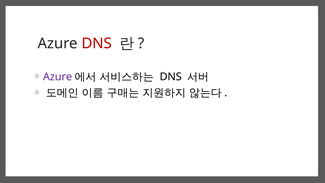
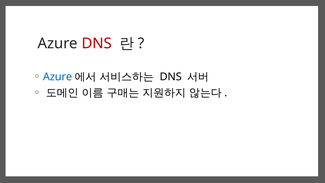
Azure colour: purple -> blue (58, 77)
